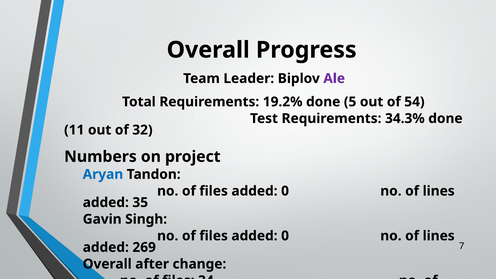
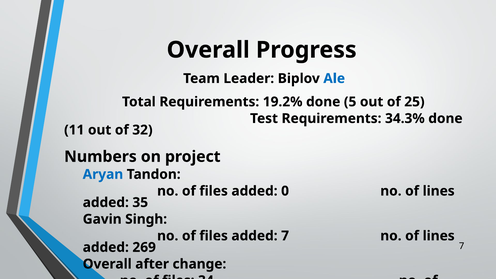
Ale colour: purple -> blue (334, 78)
54: 54 -> 25 (414, 102)
0: 0 -> 7 (285, 236)
